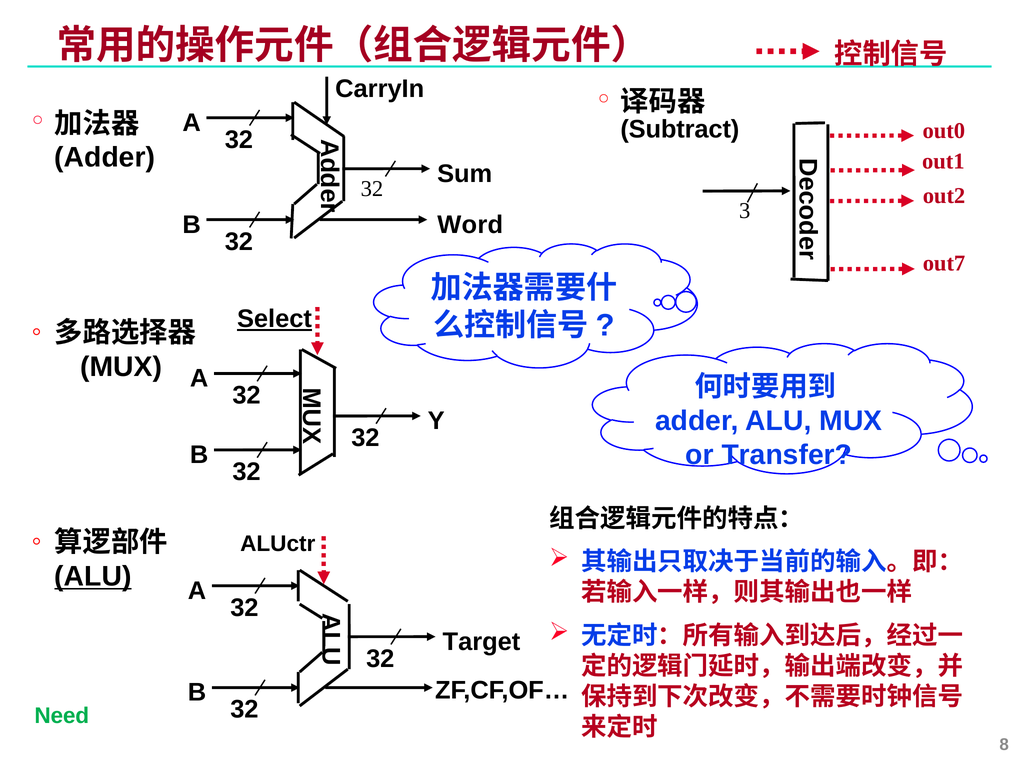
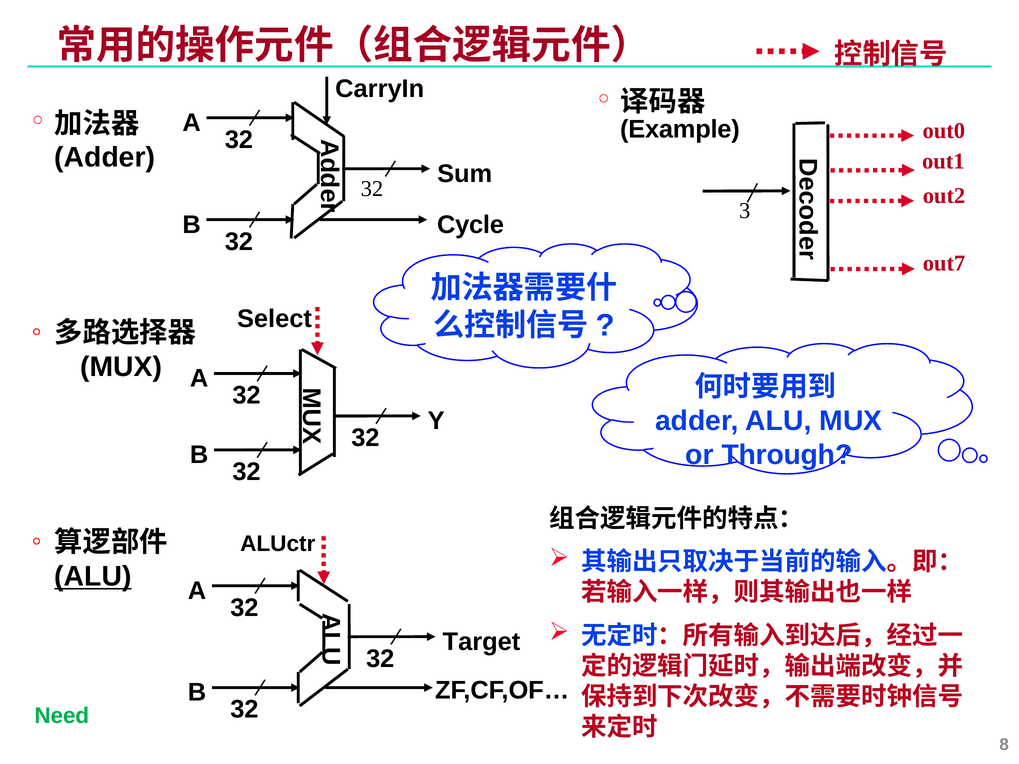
Subtract: Subtract -> Example (680, 130)
Word: Word -> Cycle (470, 225)
Select underline: present -> none (274, 319)
Transfer: Transfer -> Through (787, 455)
